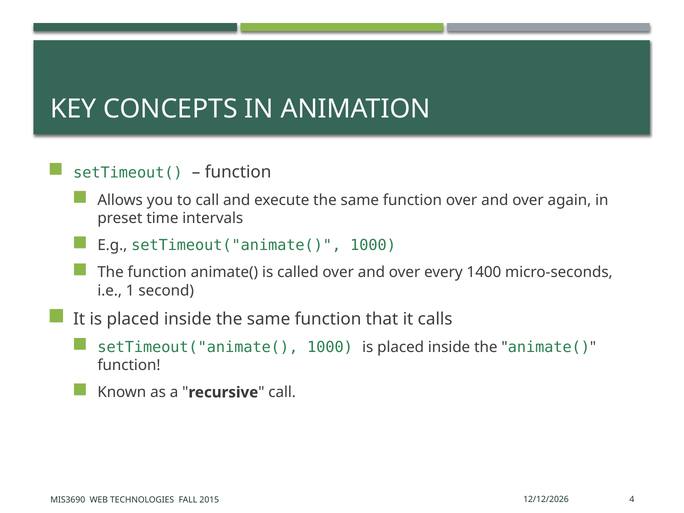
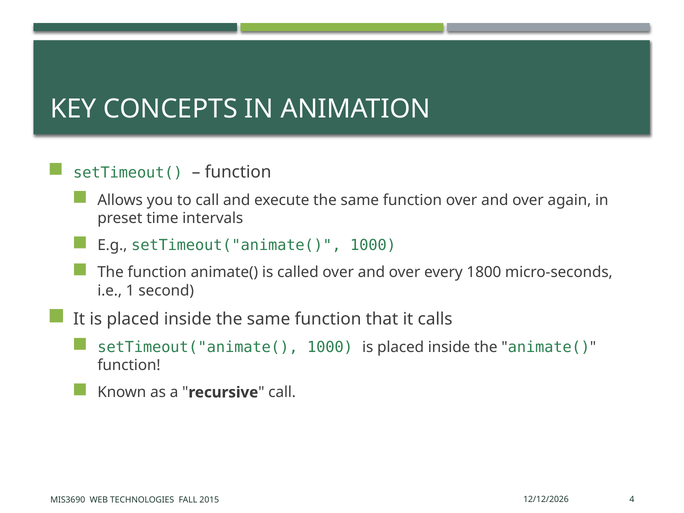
1400: 1400 -> 1800 (484, 272)
